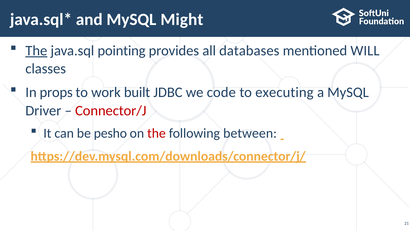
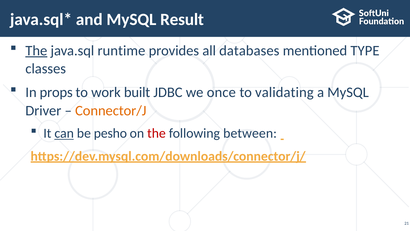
Might: Might -> Result (182, 19)
pointing: pointing -> runtime (121, 51)
WILL: WILL -> TYPE (365, 51)
code: code -> once (221, 92)
executing: executing -> validating (284, 92)
Connector/J colour: red -> orange (111, 110)
can underline: none -> present (64, 133)
